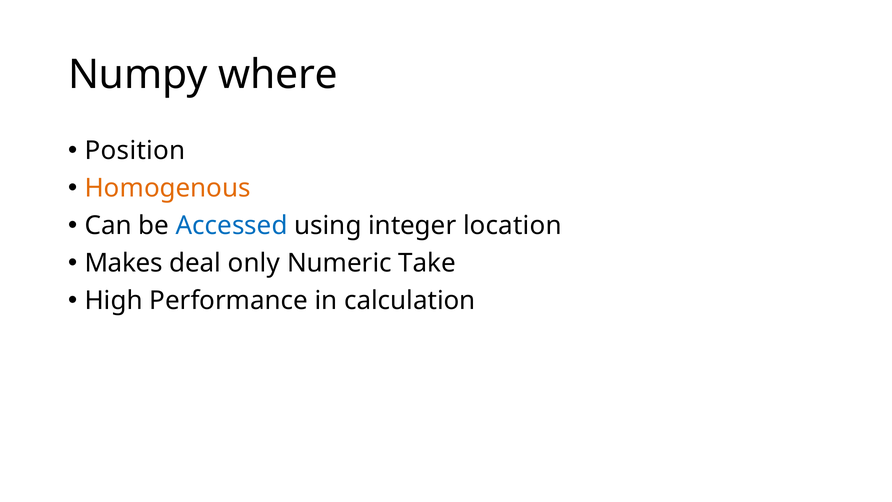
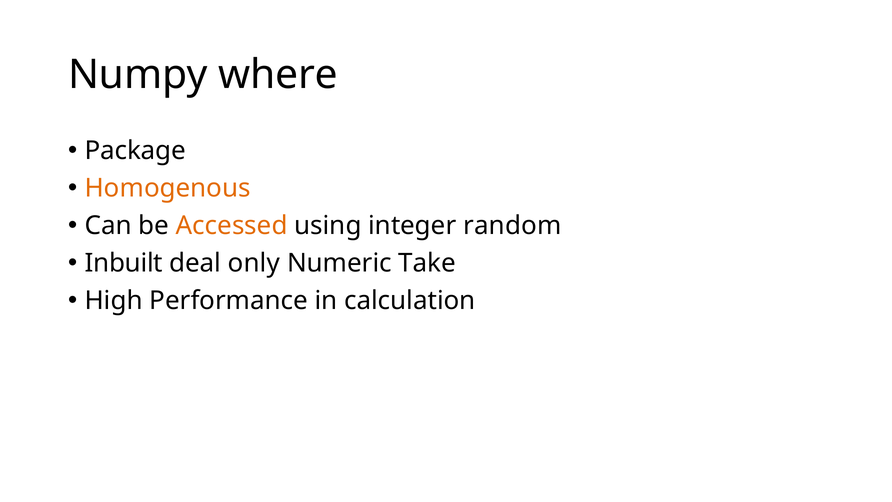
Position: Position -> Package (135, 151)
Accessed colour: blue -> orange (232, 226)
location: location -> random (512, 226)
Makes: Makes -> Inbuilt (124, 263)
